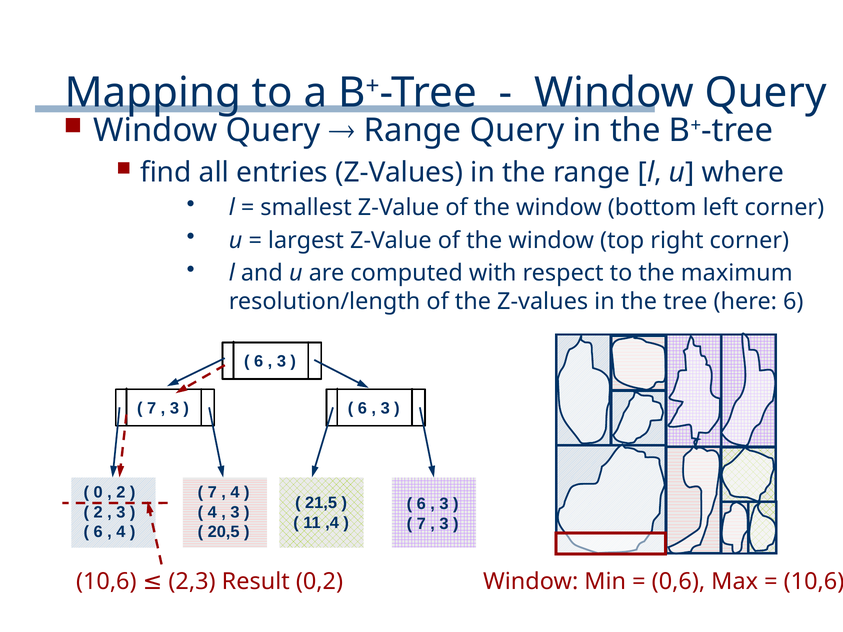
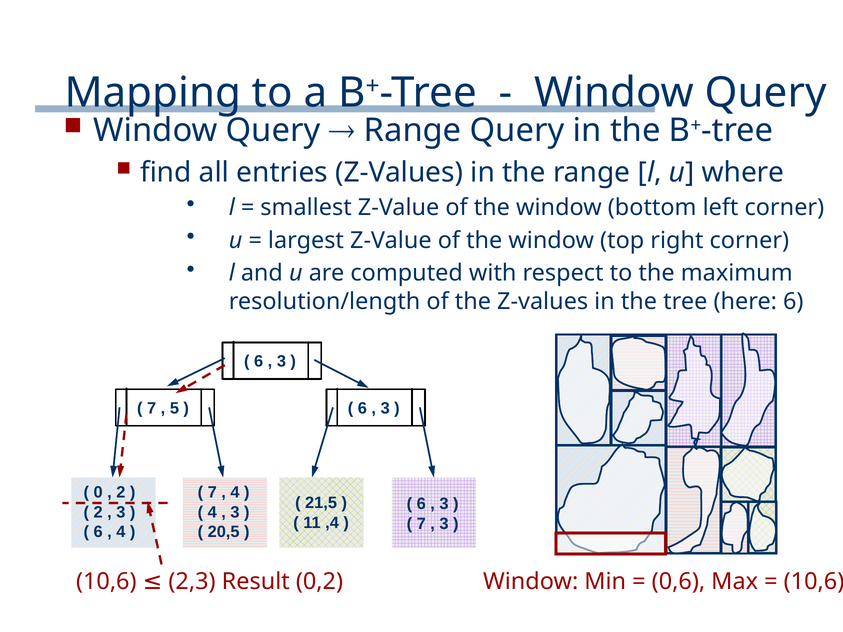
3: 3 -> 5 (174, 408)
